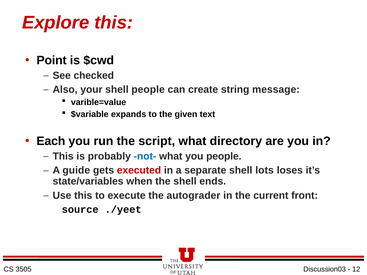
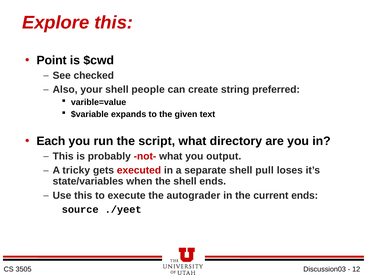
message: message -> preferred (276, 90)
not- colour: blue -> red (145, 156)
you people: people -> output (224, 156)
guide: guide -> tricky (76, 171)
lots: lots -> pull (265, 171)
current front: front -> ends (305, 196)
